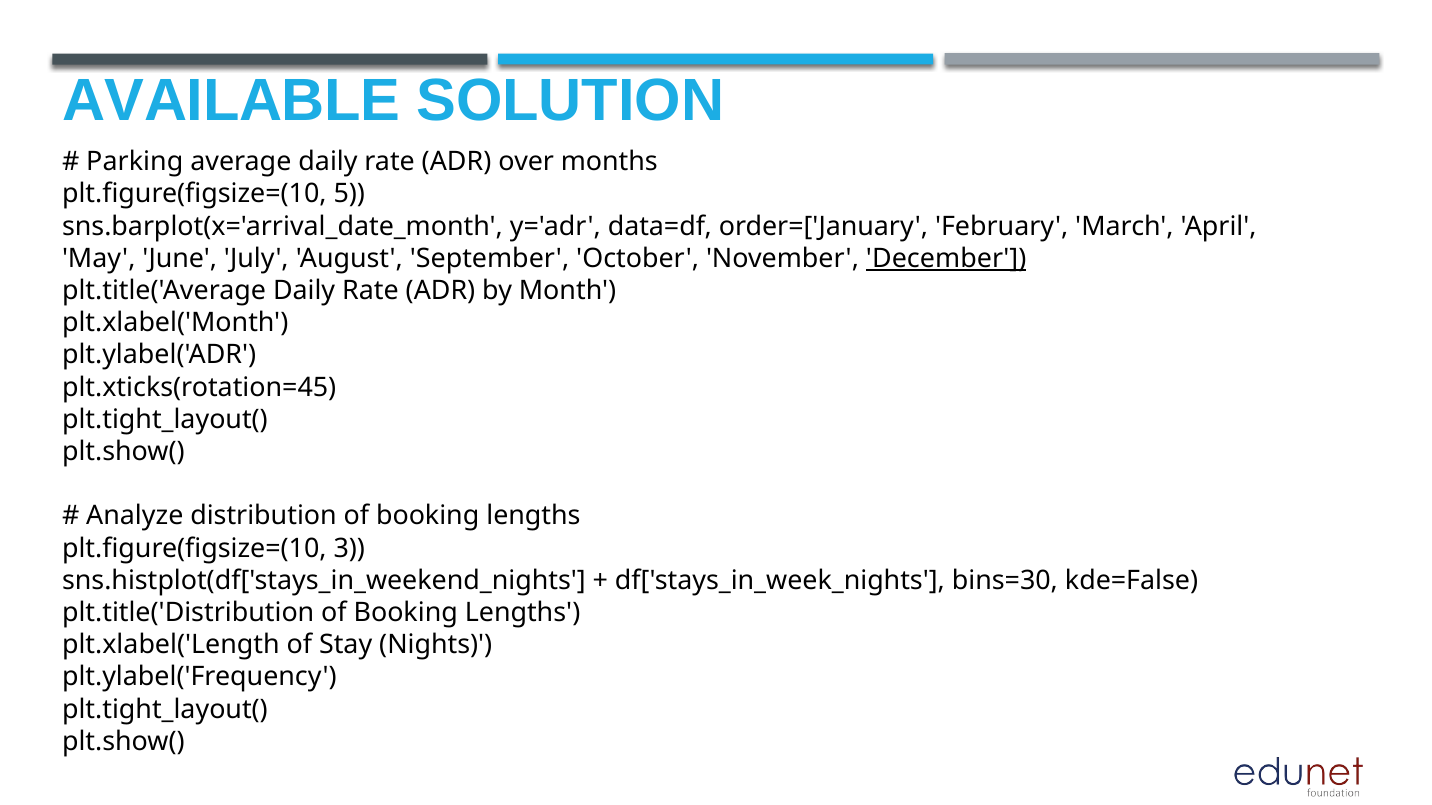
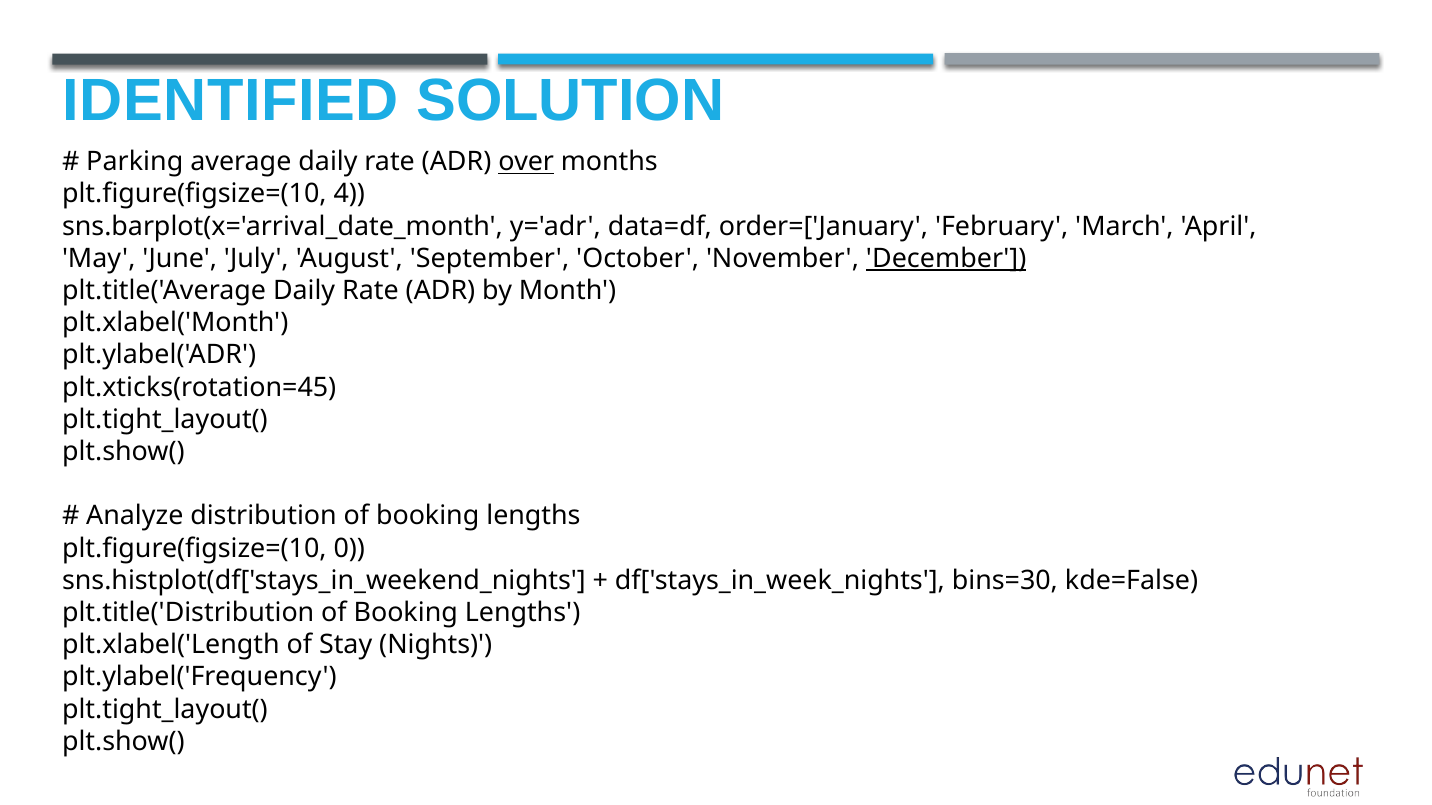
AVAILABLE: AVAILABLE -> IDENTIFIED (231, 101)
over underline: none -> present (526, 162)
5: 5 -> 4 (349, 194)
3: 3 -> 0 (349, 549)
